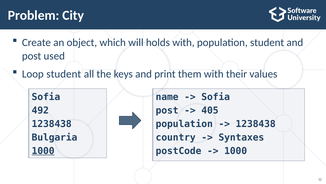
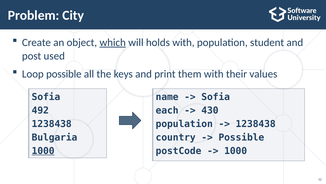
which underline: none -> present (113, 42)
Loop student: student -> possible (64, 74)
post: post -> each (167, 110)
405: 405 -> 430 (210, 110)
Syntaxes: Syntaxes -> Possible (241, 137)
